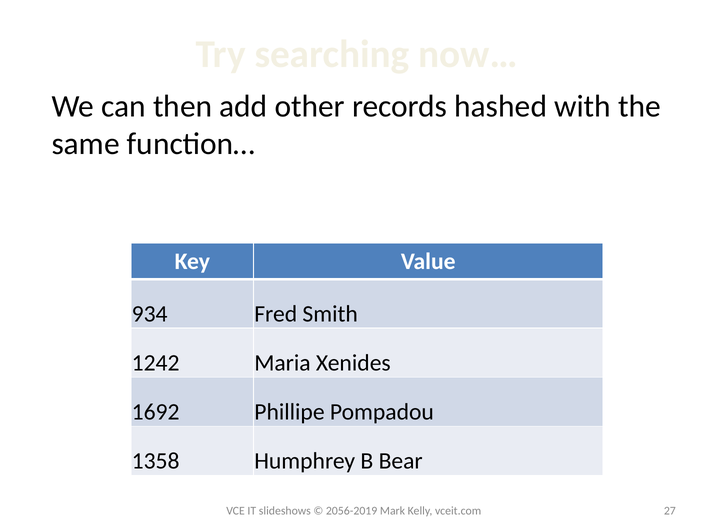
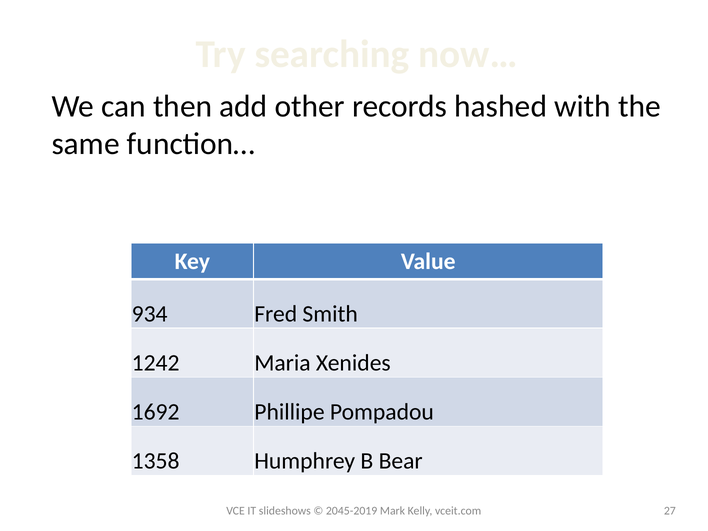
2056-2019: 2056-2019 -> 2045-2019 (352, 511)
